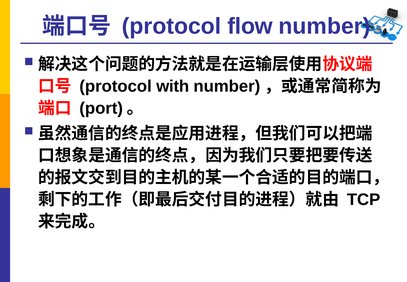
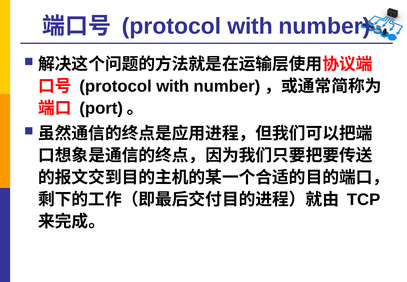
flow: flow -> with (250, 26)
